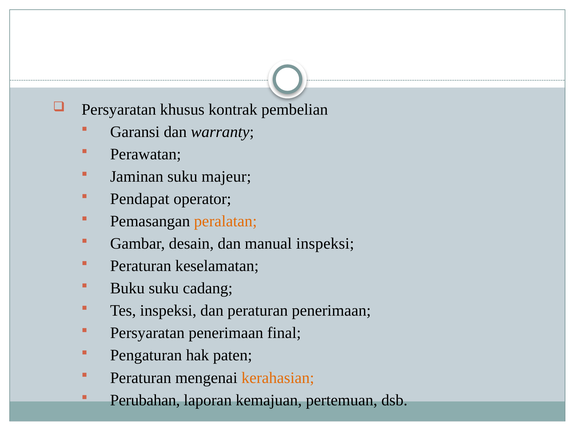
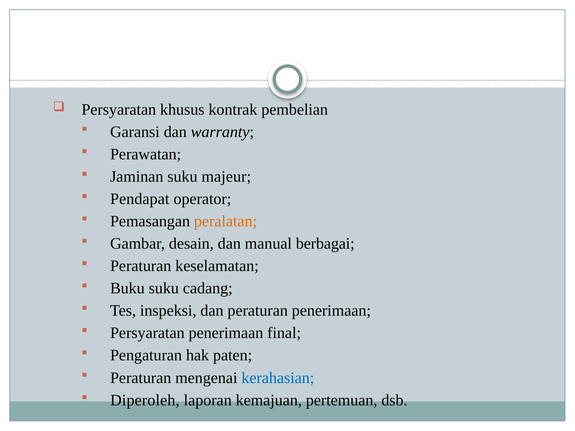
manual inspeksi: inspeksi -> berbagai (325, 244)
kerahasian colour: orange -> blue (278, 378)
Perubahan: Perubahan -> Diperoleh (145, 400)
